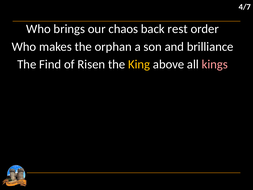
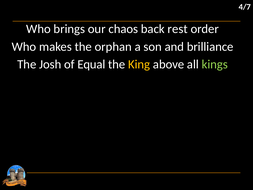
Find: Find -> Josh (50, 64)
Risen: Risen -> Equal (91, 64)
kings colour: pink -> light green (215, 64)
